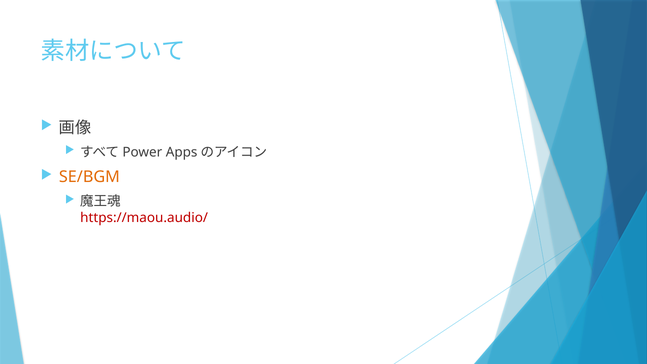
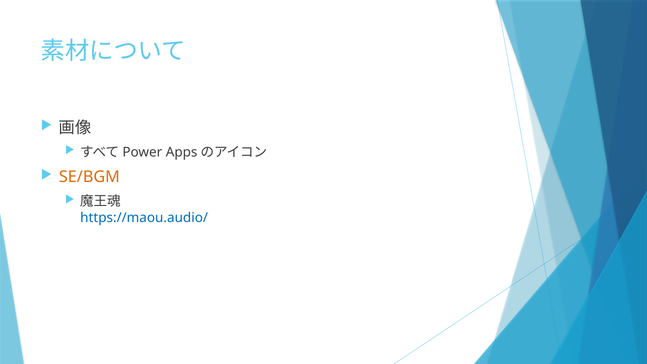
https://maou.audio/ colour: red -> blue (144, 218)
